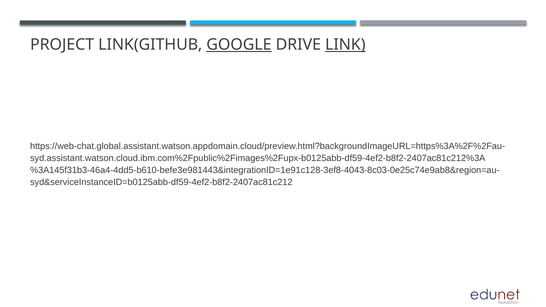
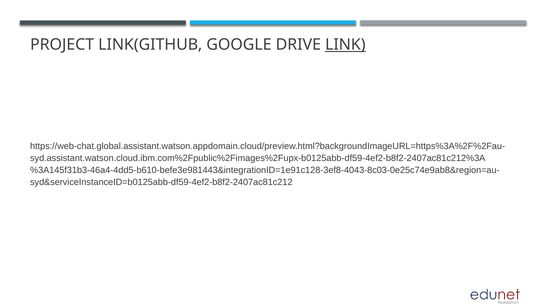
GOOGLE underline: present -> none (239, 45)
